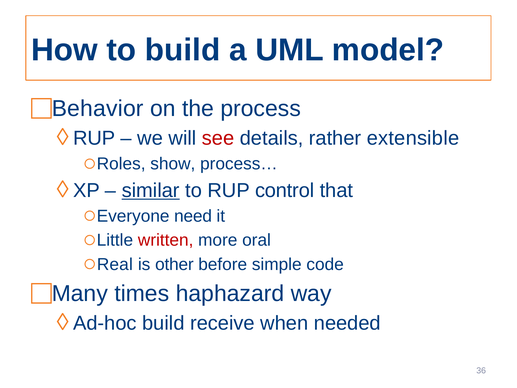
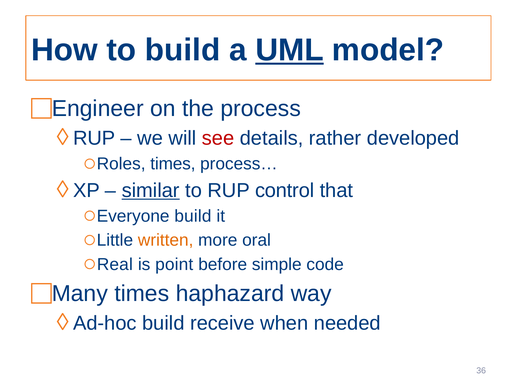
UML underline: none -> present (290, 50)
Behavior: Behavior -> Engineer (98, 108)
extensible: extensible -> developed (413, 138)
Roles show: show -> times (173, 164)
Everyone need: need -> build (193, 216)
written colour: red -> orange (166, 240)
other: other -> point (174, 264)
